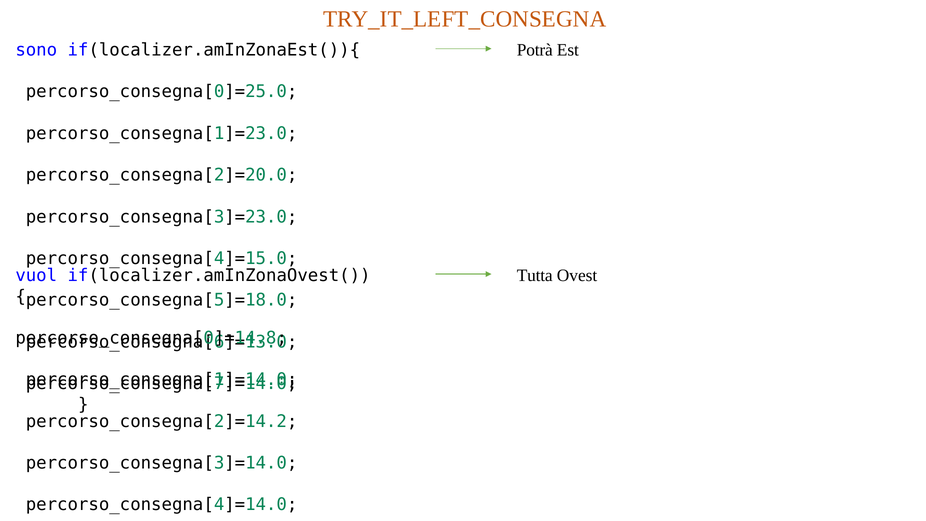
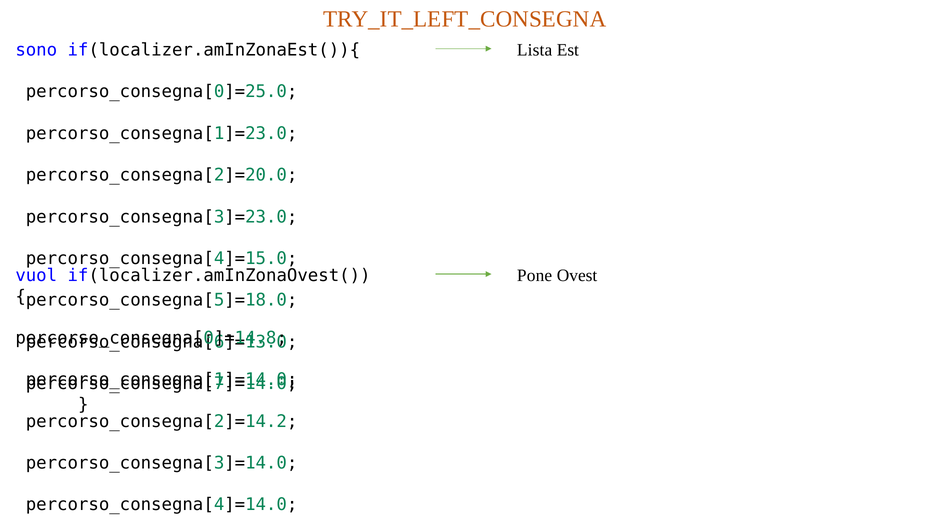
Potrà: Potrà -> Lista (535, 50)
Tutta: Tutta -> Pone (535, 275)
